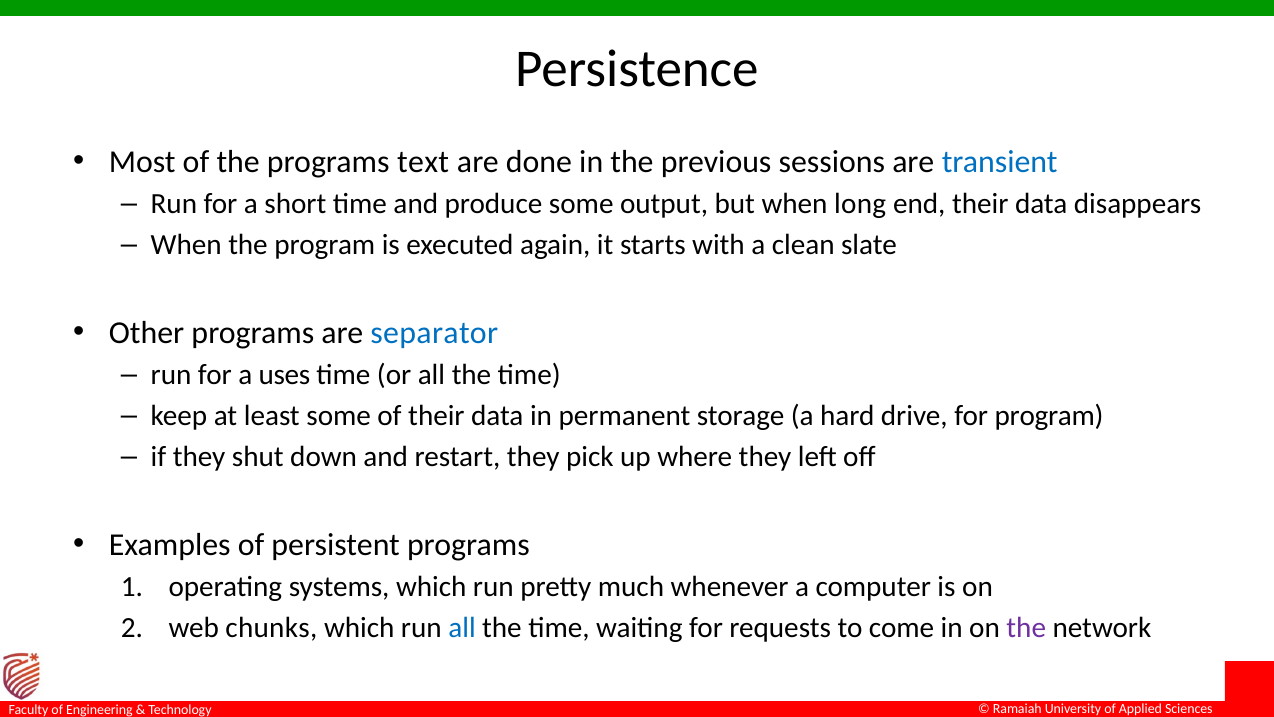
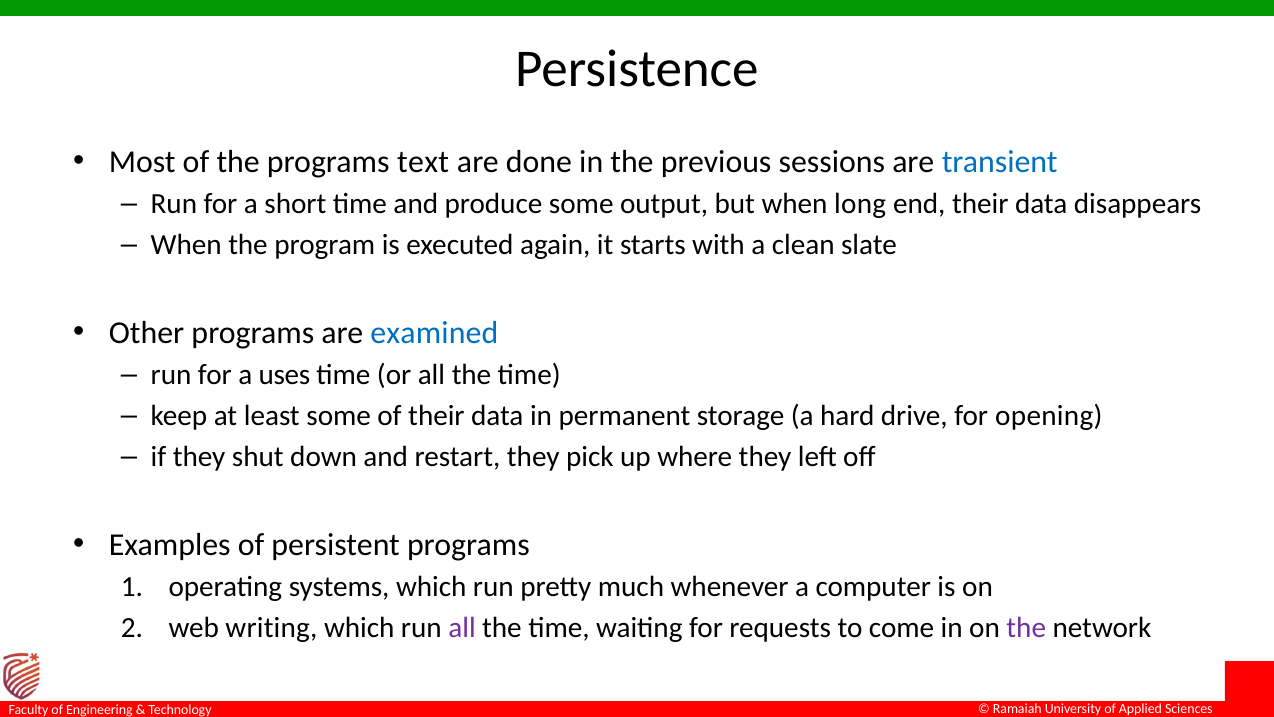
separator: separator -> examined (434, 333)
for program: program -> opening (1049, 416)
chunks: chunks -> writing (271, 628)
all colour: blue -> purple (462, 628)
